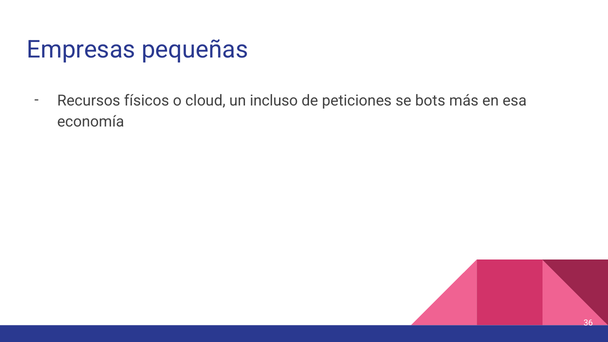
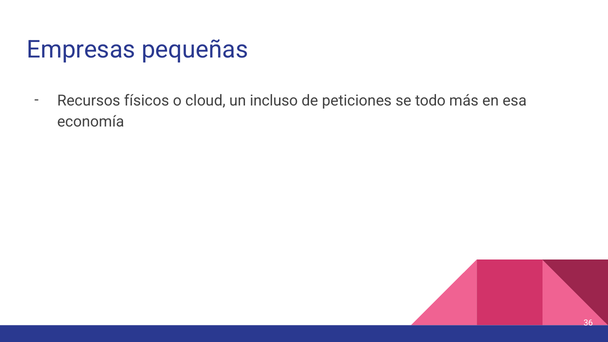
bots: bots -> todo (430, 101)
